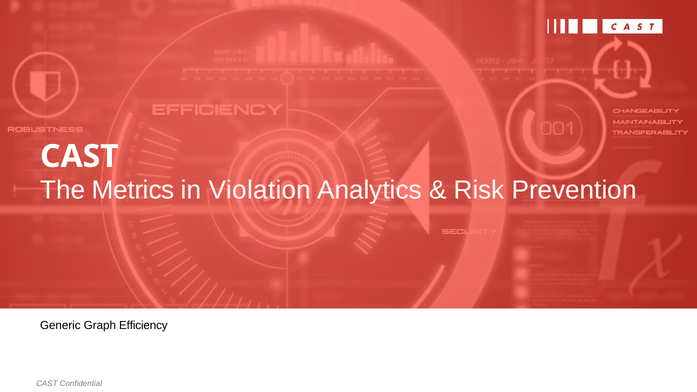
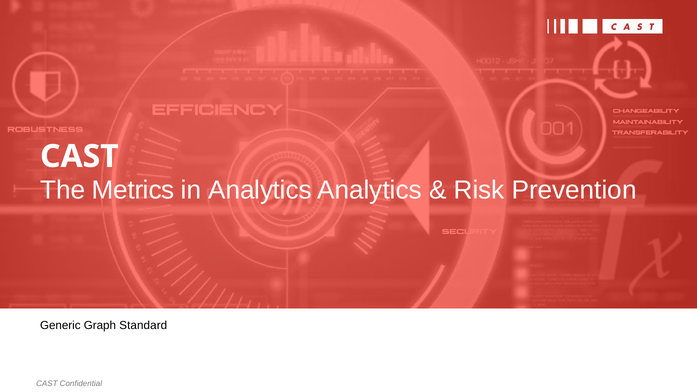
in Violation: Violation -> Analytics (260, 190)
Efficiency: Efficiency -> Standard (143, 326)
